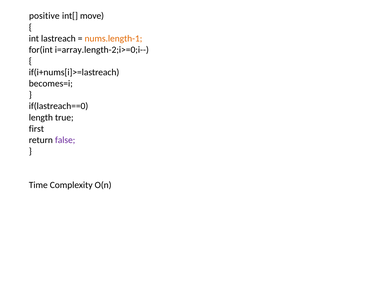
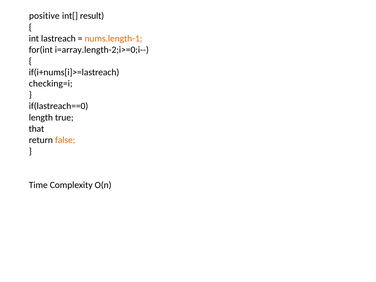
move: move -> result (92, 16)
becomes=i: becomes=i -> checking=i (51, 84)
first: first -> that (36, 129)
false colour: purple -> orange (65, 140)
